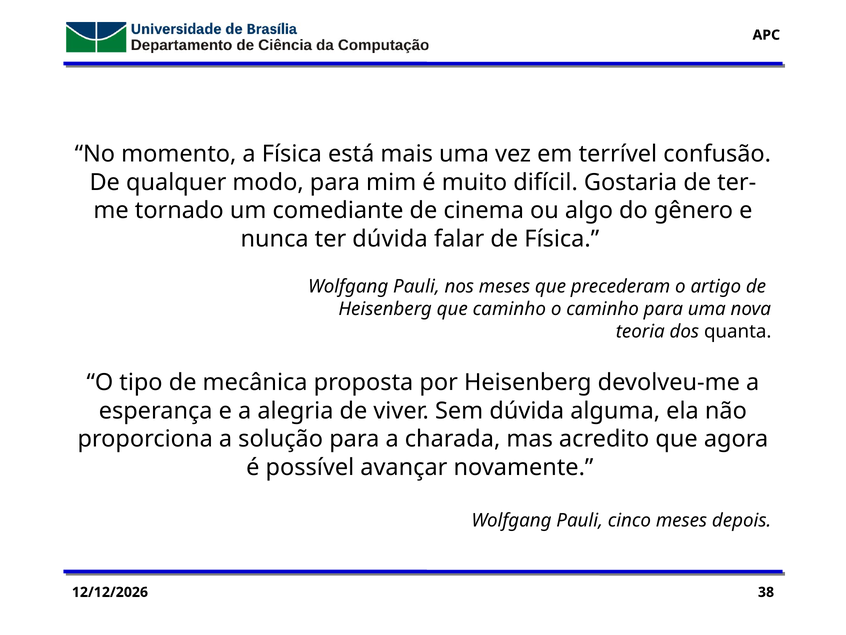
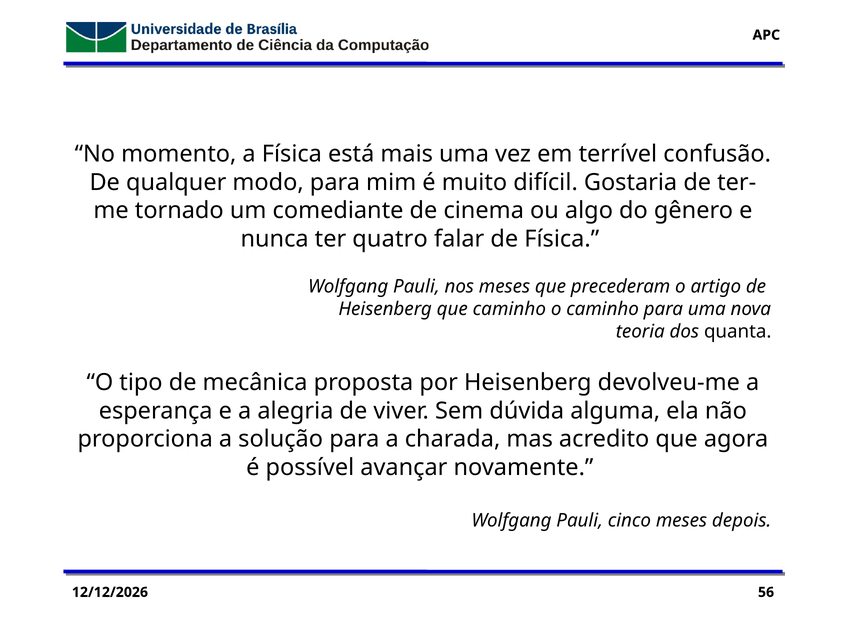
ter dúvida: dúvida -> quatro (390, 239)
38: 38 -> 56 (766, 592)
